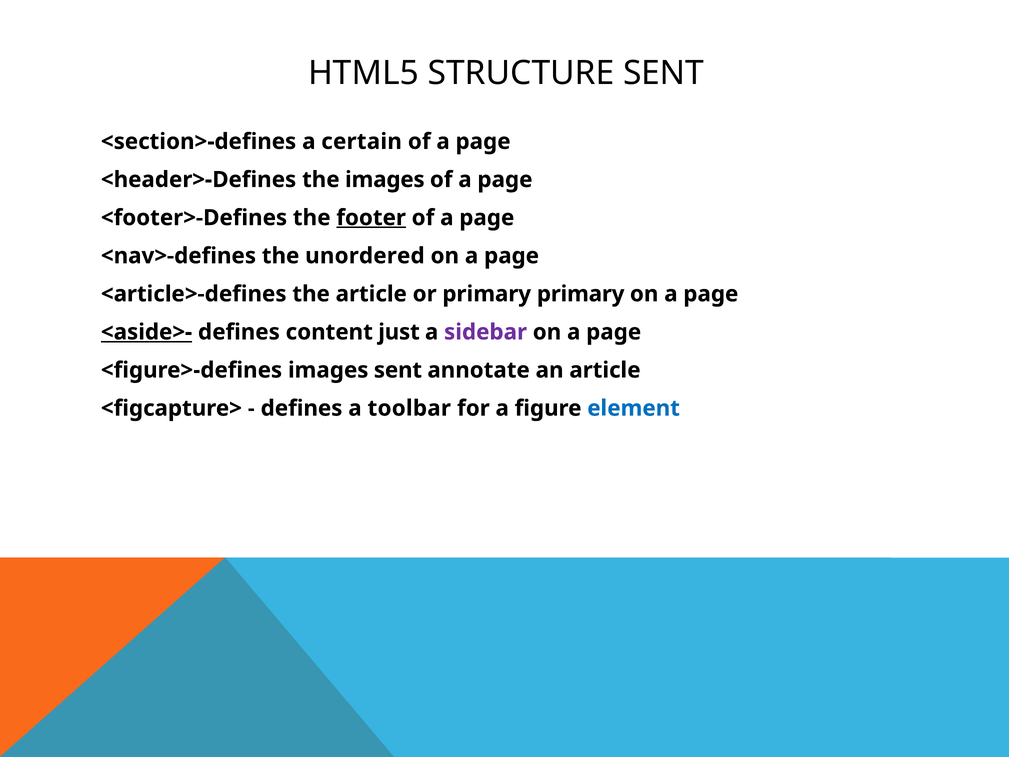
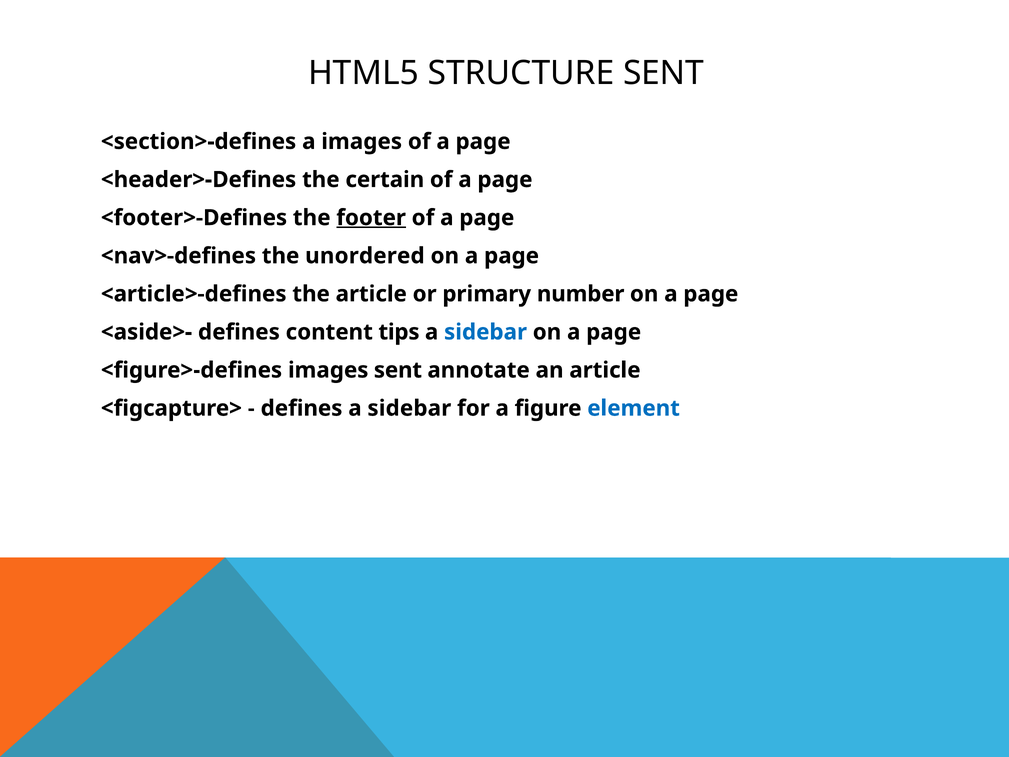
a certain: certain -> images (362, 141)
the images: images -> certain (385, 180)
primary primary: primary -> number (581, 294)
<aside>- underline: present -> none (147, 332)
just: just -> tips (399, 332)
sidebar colour: purple -> blue (486, 332)
defines a toolbar: toolbar -> sidebar (409, 408)
